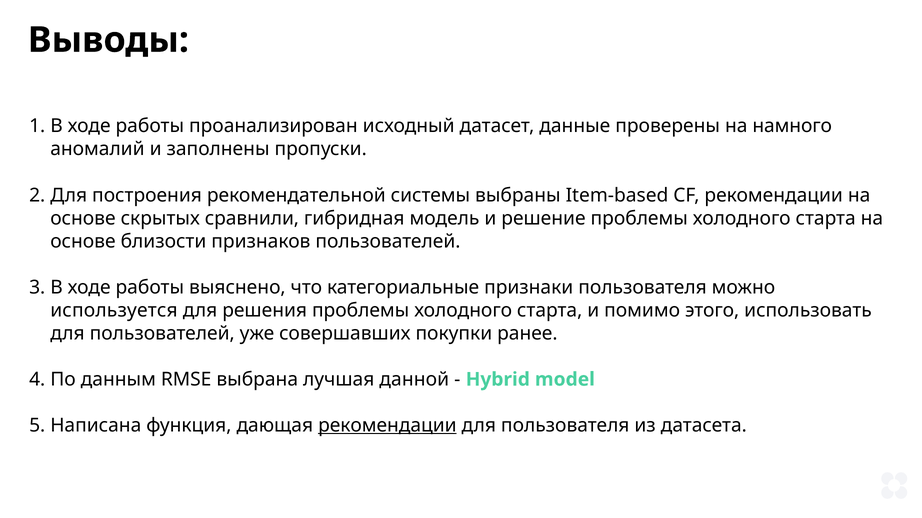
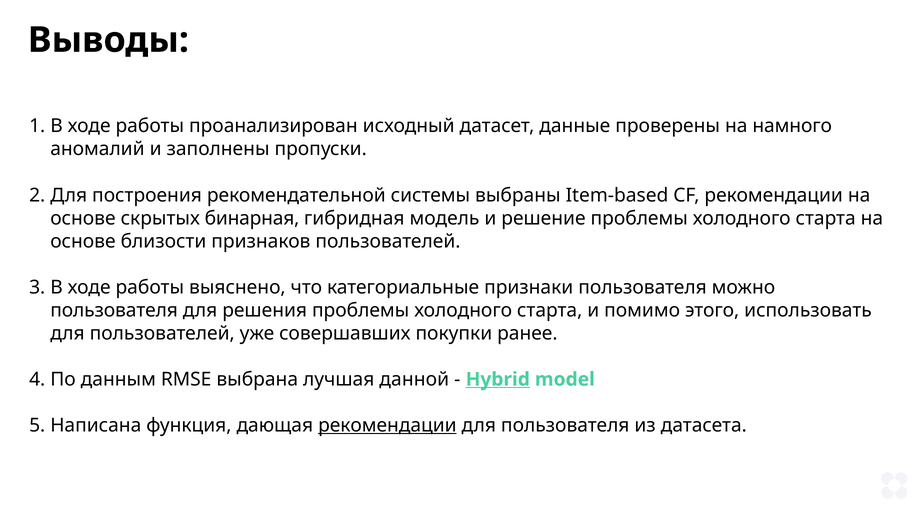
сравнили: сравнили -> бинарная (252, 218)
используется: используется -> пользователя (114, 311)
Hybrid underline: none -> present (498, 380)
